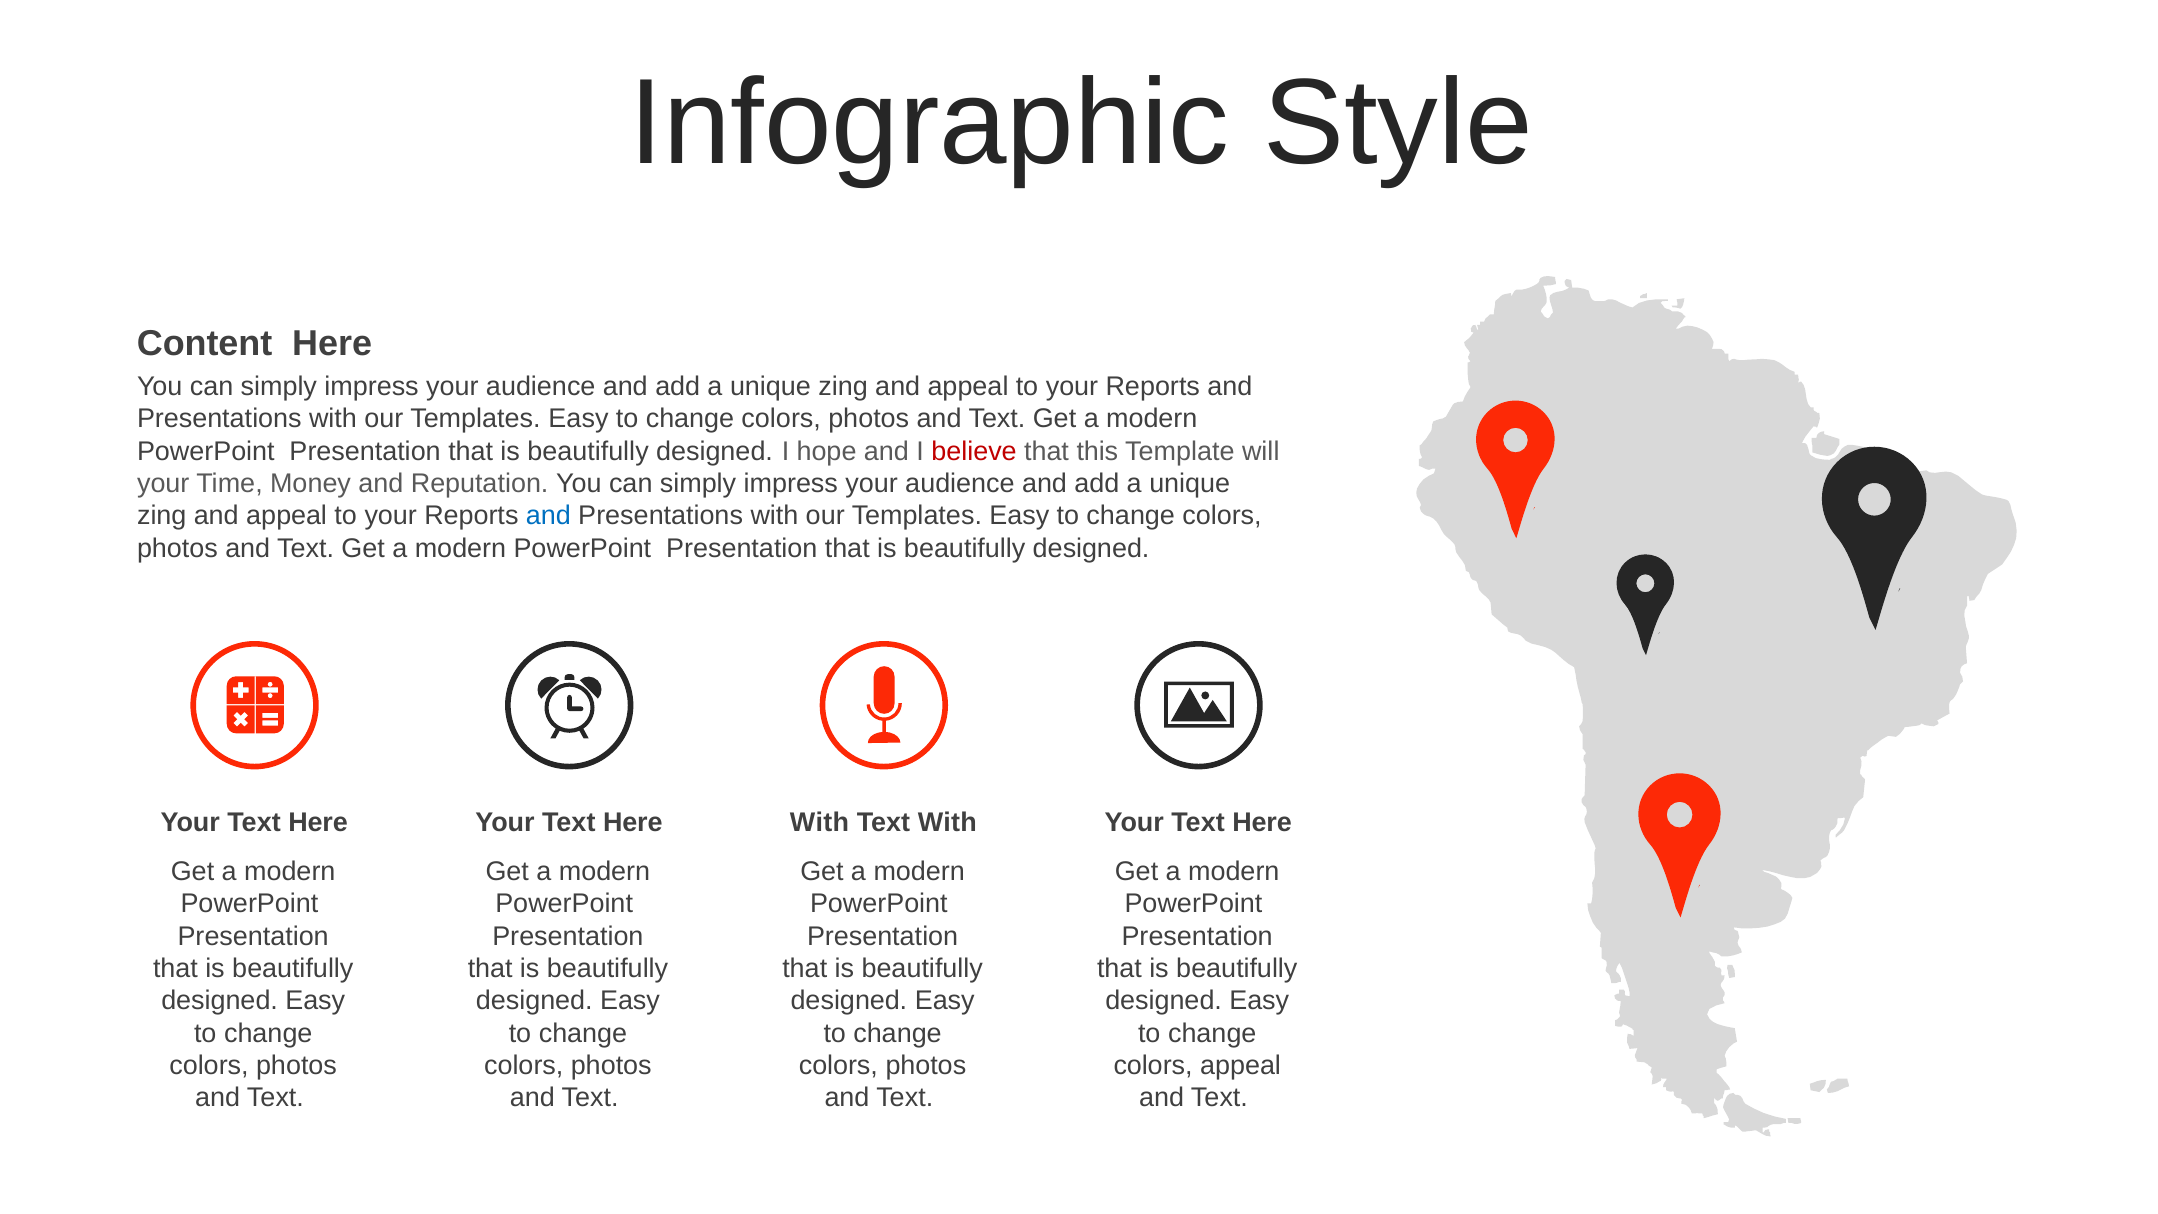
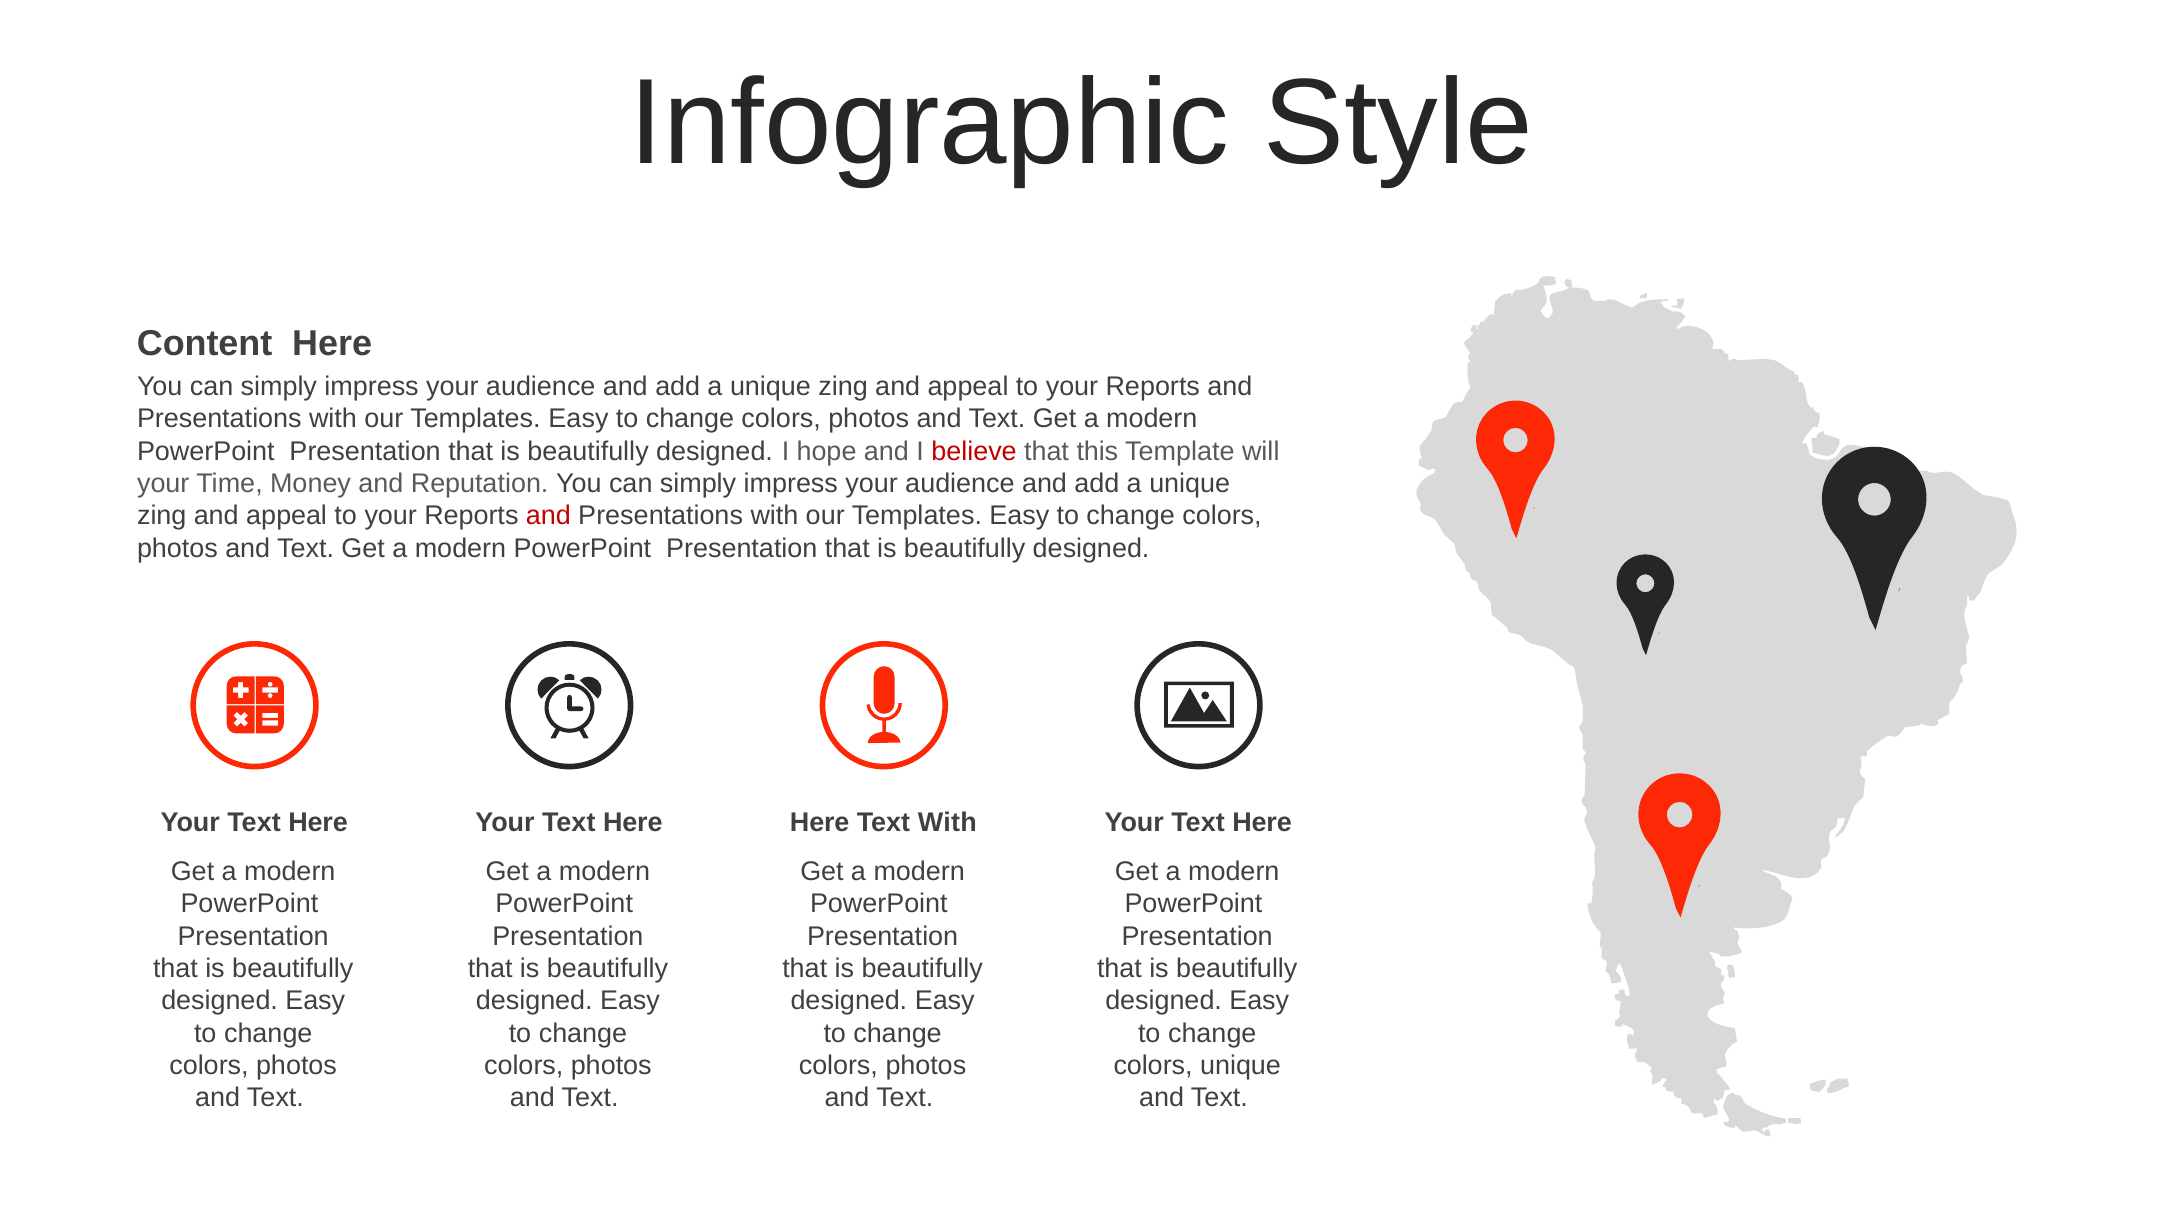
and colour: blue -> red (548, 516)
With: With -> Here (820, 822)
colors appeal: appeal -> unique (1241, 1065)
